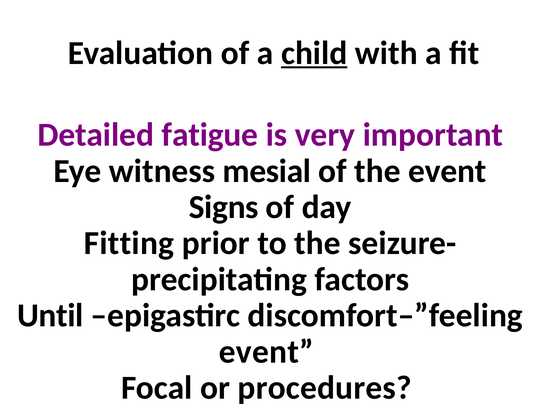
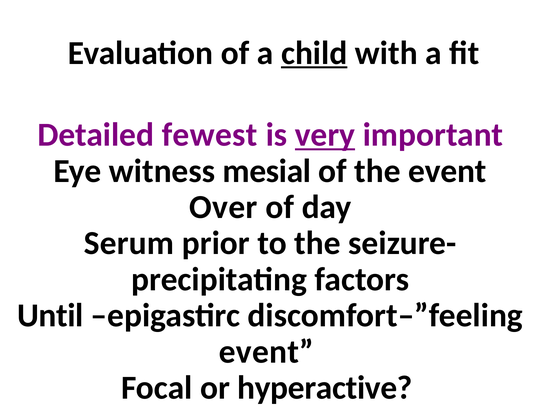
fatigue: fatigue -> fewest (210, 135)
very underline: none -> present (325, 135)
Signs: Signs -> Over (223, 207)
Fitting: Fitting -> Serum (129, 243)
procedures: procedures -> hyperactive (325, 388)
